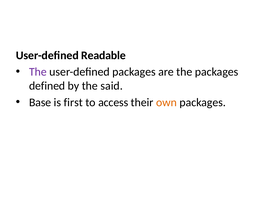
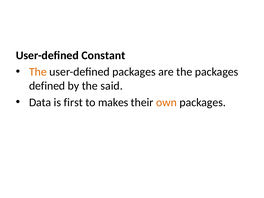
Readable: Readable -> Constant (103, 55)
The colour: purple -> orange (38, 72)
Base: Base -> Data (40, 102)
access: access -> makes (113, 102)
